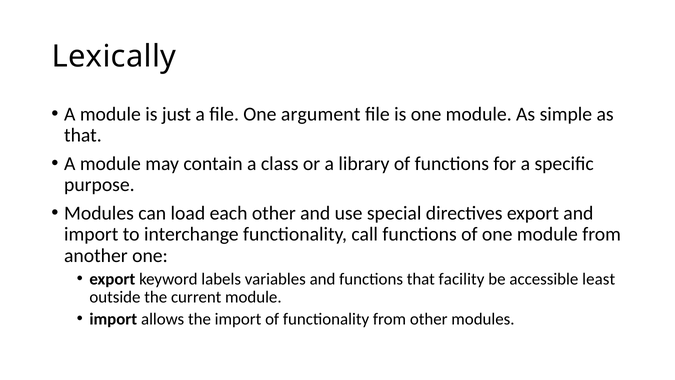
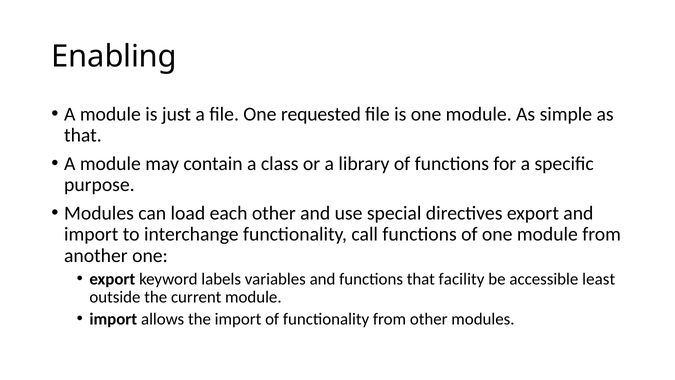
Lexically: Lexically -> Enabling (114, 57)
argument: argument -> requested (321, 114)
